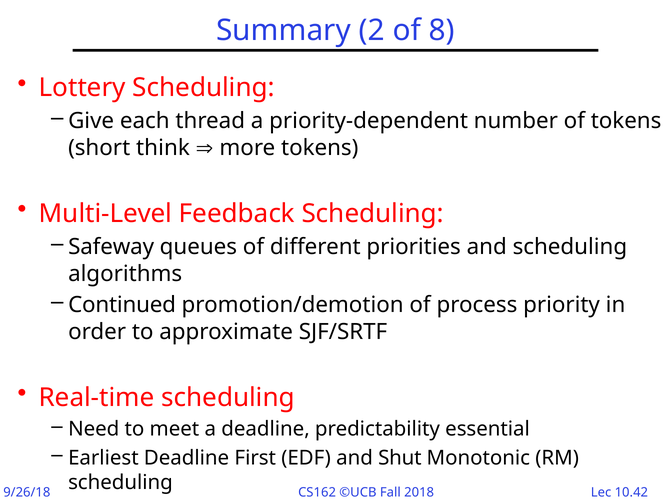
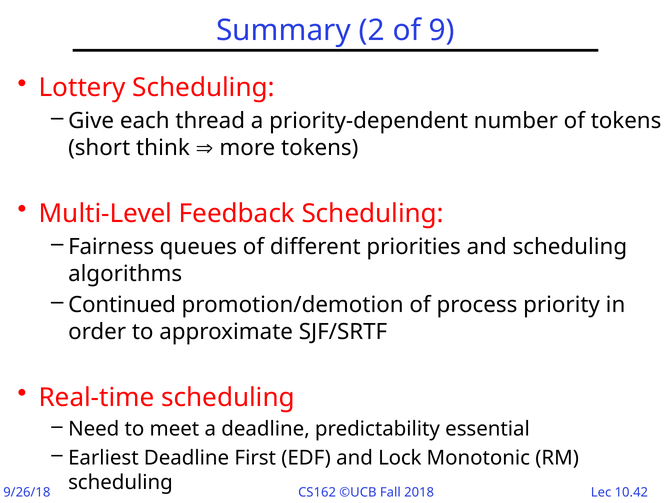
8: 8 -> 9 (442, 31)
Safeway: Safeway -> Fairness (111, 247)
Shut: Shut -> Lock (400, 458)
